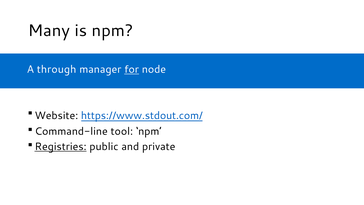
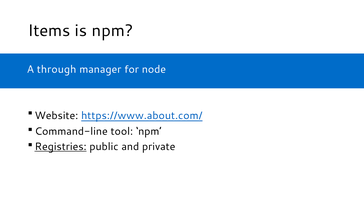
Many: Many -> Items (49, 31)
for underline: present -> none (132, 69)
https://www.stdout.com/: https://www.stdout.com/ -> https://www.about.com/ (142, 115)
